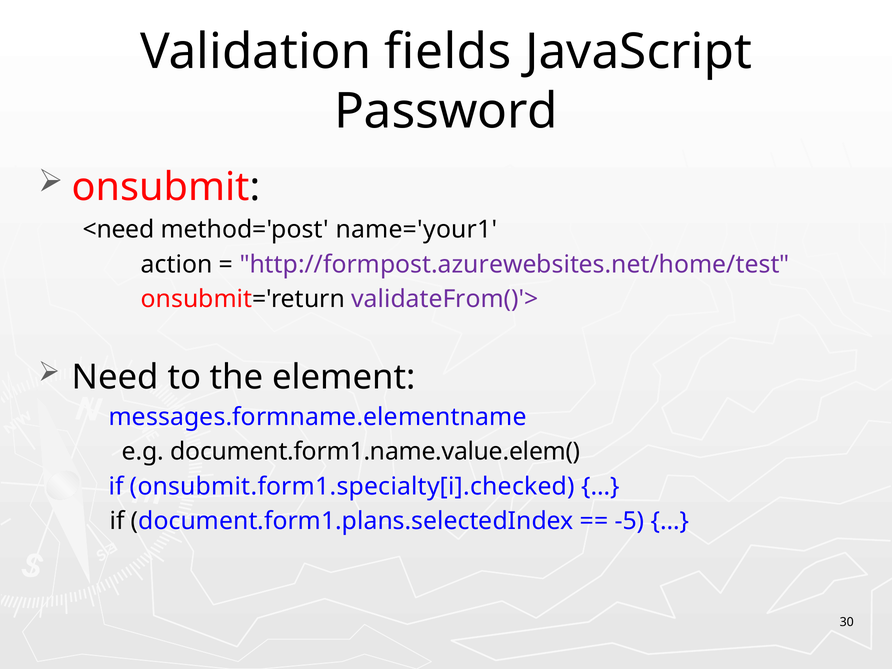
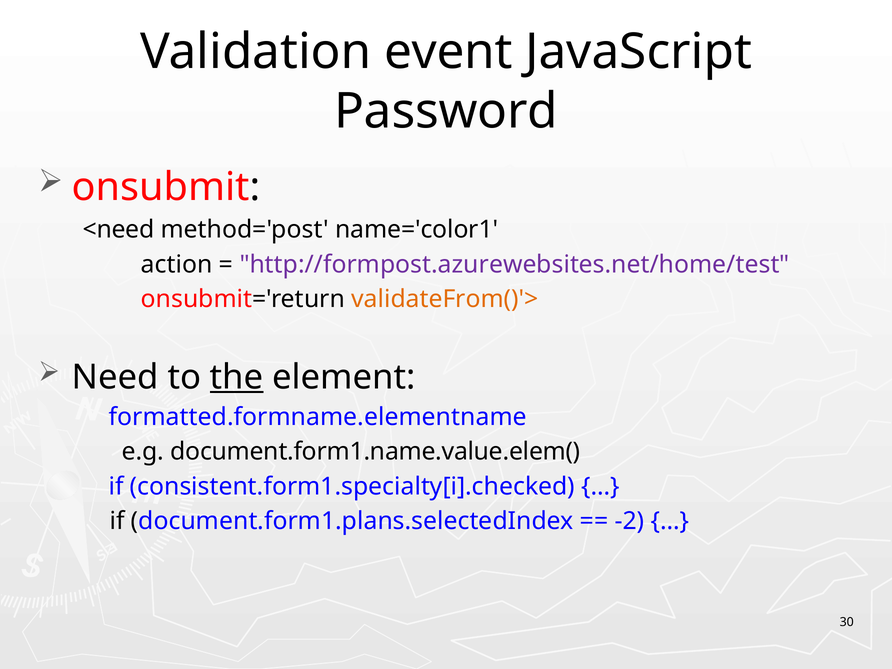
fields: fields -> event (448, 52)
name='your1: name='your1 -> name='color1 (417, 230)
validateFrom()'> colour: purple -> orange (445, 299)
the underline: none -> present (237, 377)
messages.formname.elementname: messages.formname.elementname -> formatted.formname.elementname (318, 417)
onsubmit.form1.specialty[i].checked: onsubmit.form1.specialty[i].checked -> consistent.form1.specialty[i].checked (352, 486)
-5: -5 -> -2 (630, 521)
